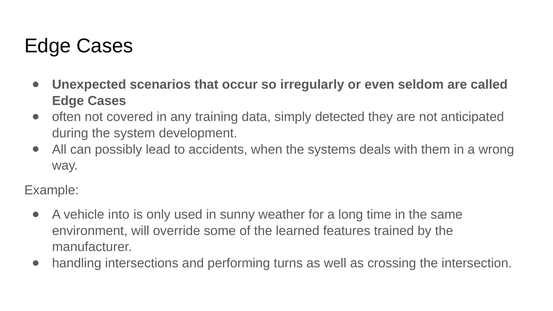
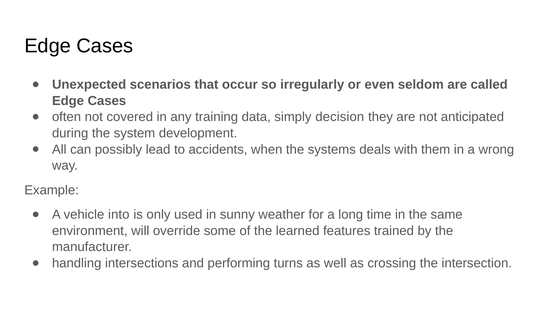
detected: detected -> decision (340, 117)
